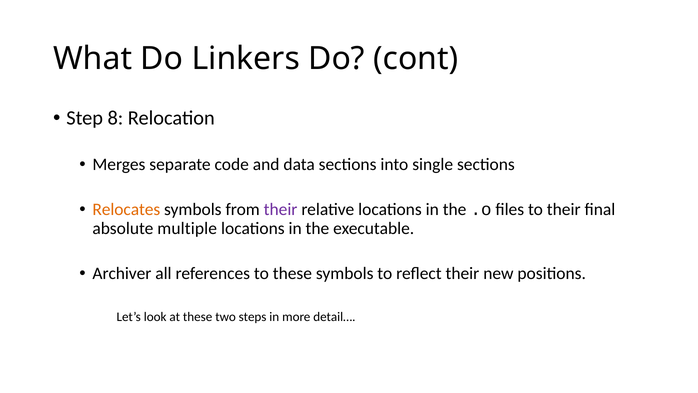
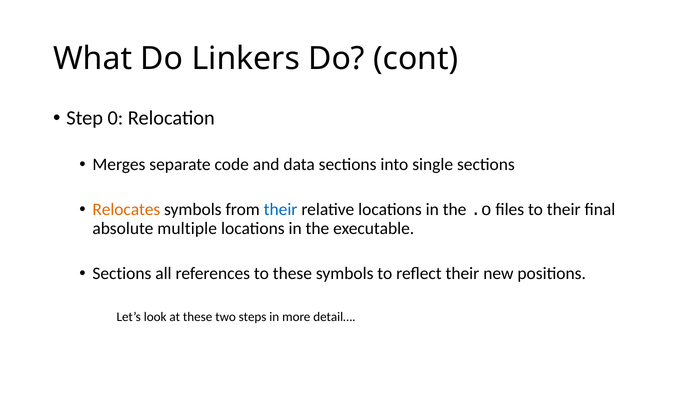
8: 8 -> 0 (115, 118)
their colour: purple -> blue (281, 209)
Archiver: Archiver -> Sections (122, 273)
